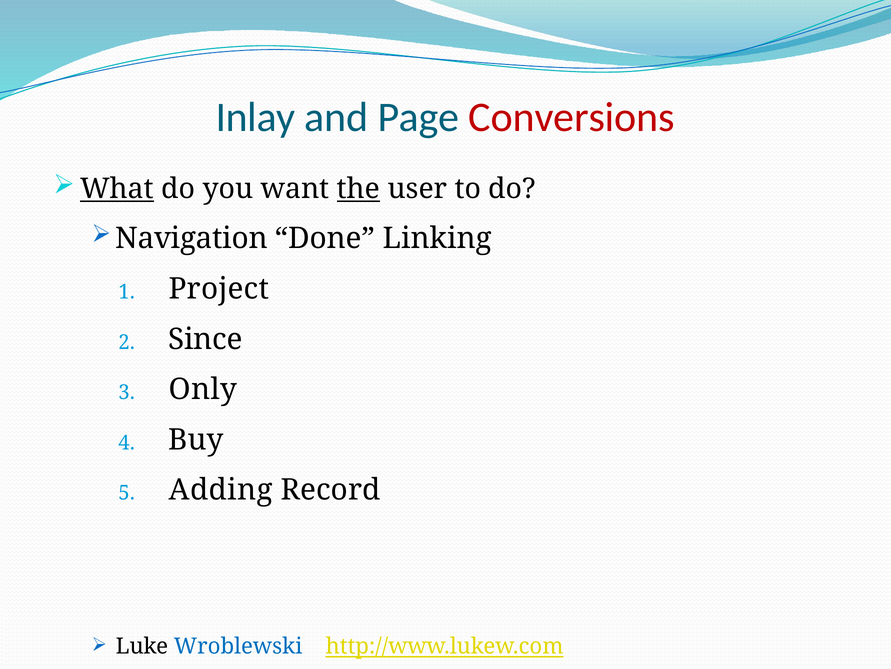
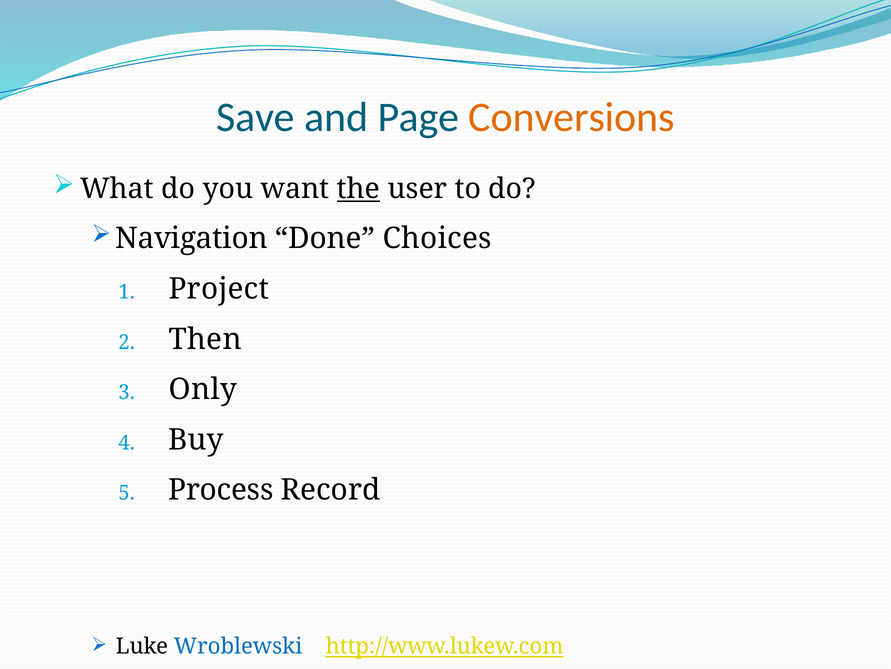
Inlay: Inlay -> Save (255, 117)
Conversions colour: red -> orange (571, 117)
What underline: present -> none (117, 189)
Linking: Linking -> Choices (437, 238)
Since: Since -> Then (205, 339)
Adding: Adding -> Process (221, 490)
